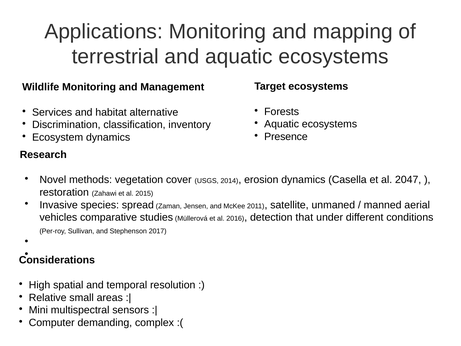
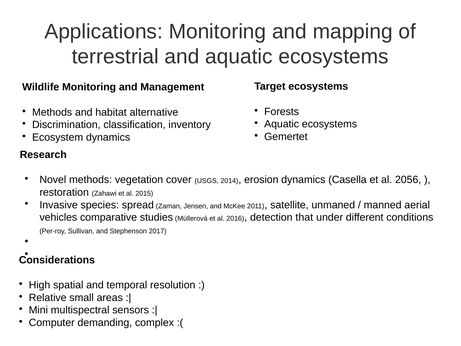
Services: Services -> Methods (52, 112)
Presence: Presence -> Gemertet (286, 137)
2047: 2047 -> 2056 (408, 180)
